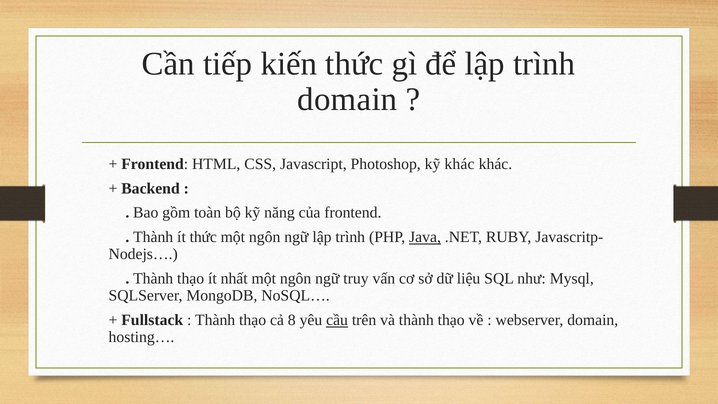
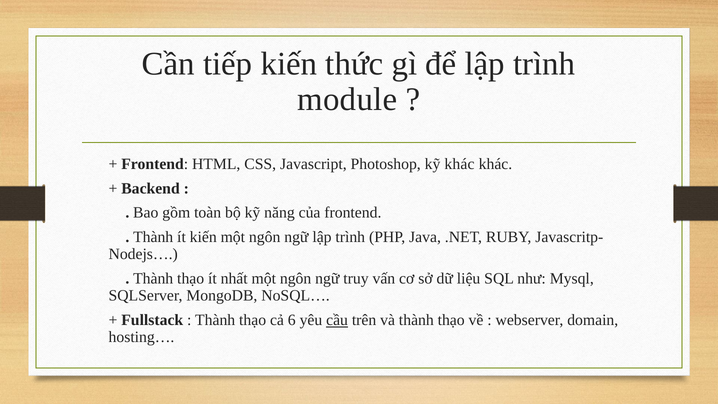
domain: domain -> module (347, 99)
ít thức: thức -> kiến (203, 237)
Java underline: present -> none (425, 237)
8: 8 -> 6 (292, 320)
